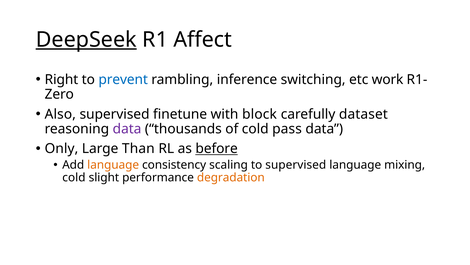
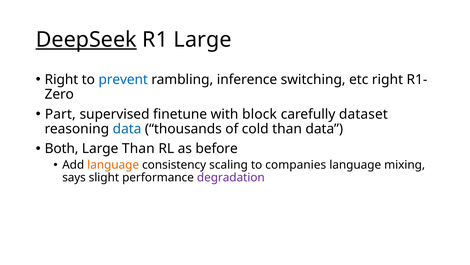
R1 Affect: Affect -> Large (203, 39)
etc work: work -> right (387, 79)
Also: Also -> Part (60, 114)
data colour: purple -> blue (127, 129)
cold pass: pass -> than (287, 129)
Only: Only -> Both (62, 148)
before underline: present -> none (217, 148)
to supervised: supervised -> companies (296, 165)
cold: cold -> says (74, 177)
degradation colour: orange -> purple (231, 177)
